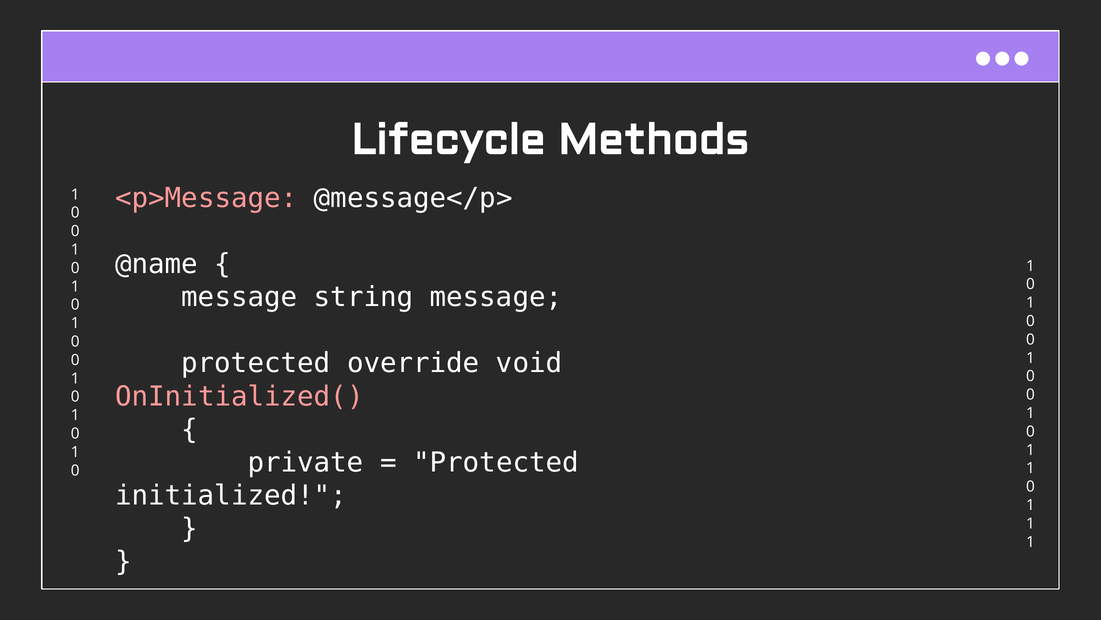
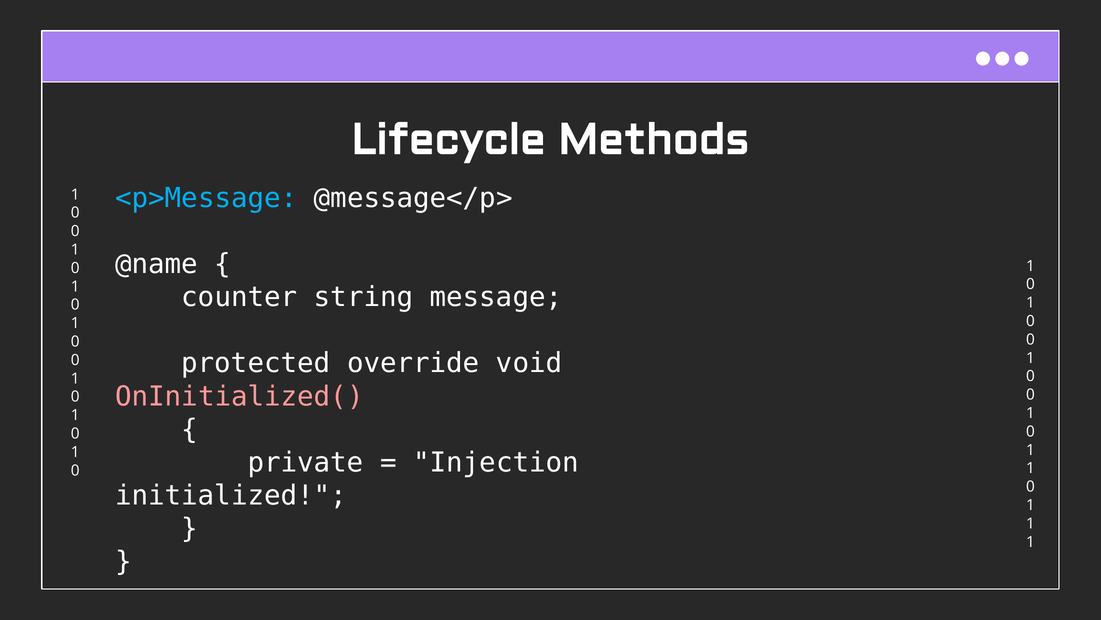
<p>Message colour: pink -> light blue (206, 198)
message: message -> counter (239, 297)
Protected: Protected -> Injection (496, 462)
